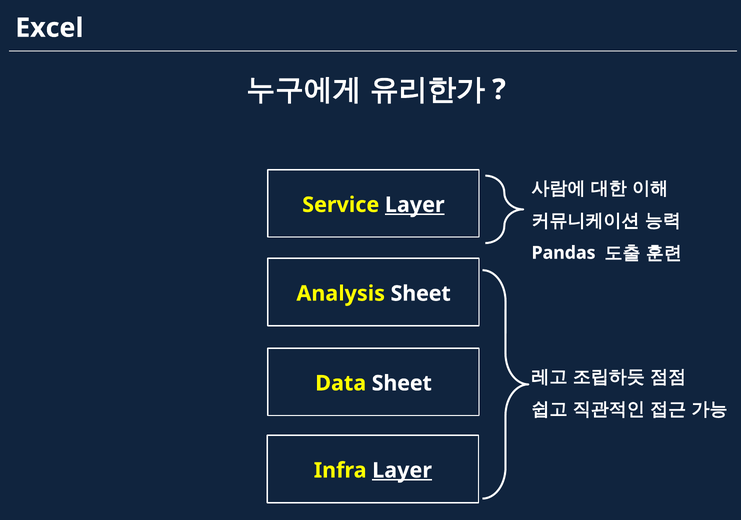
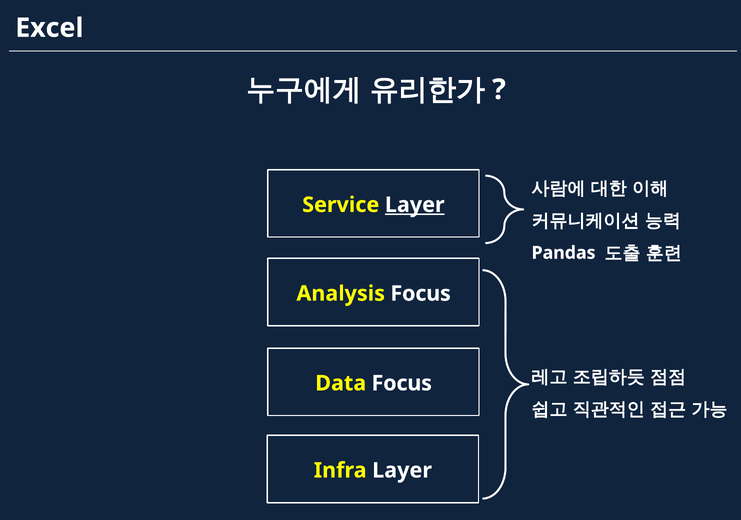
Analysis Sheet: Sheet -> Focus (421, 293)
Data Sheet: Sheet -> Focus (402, 383)
Layer underline: present -> none (402, 470)
